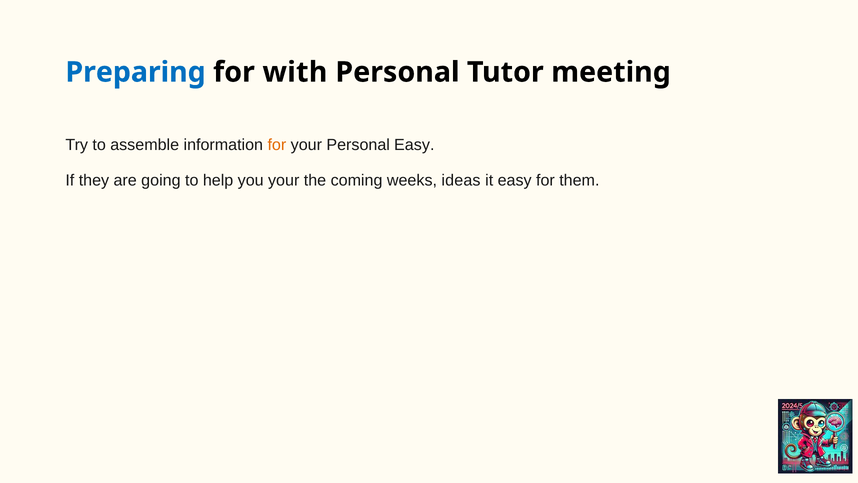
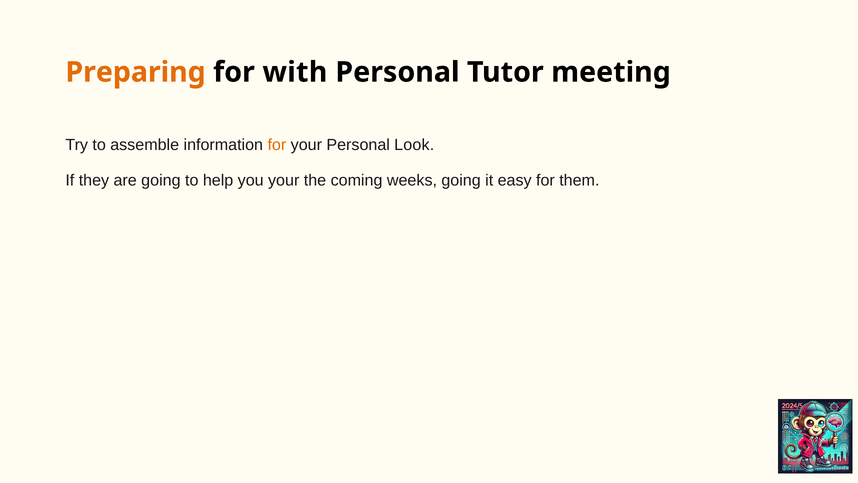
Preparing colour: blue -> orange (136, 72)
Personal Easy: Easy -> Look (414, 145)
weeks ideas: ideas -> going (461, 180)
